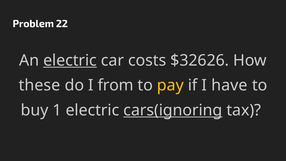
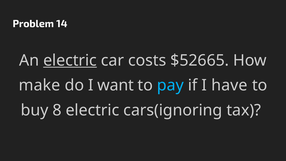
22: 22 -> 14 (62, 24)
$32626: $32626 -> $52665 (200, 60)
these: these -> make (39, 85)
from: from -> want (116, 85)
pay colour: yellow -> light blue (170, 85)
1: 1 -> 8 (57, 110)
cars(ignoring underline: present -> none (173, 110)
